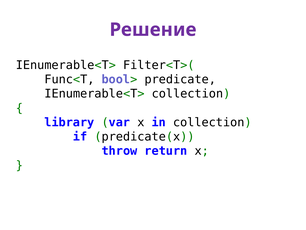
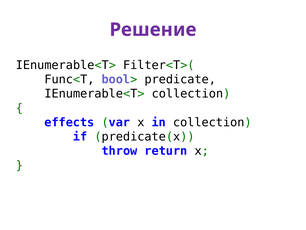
library: library -> effects (69, 122)
